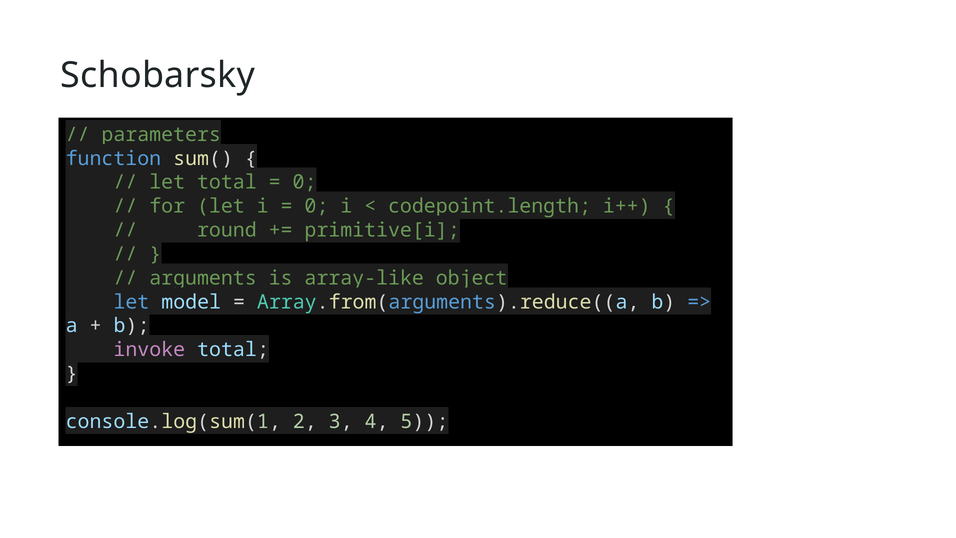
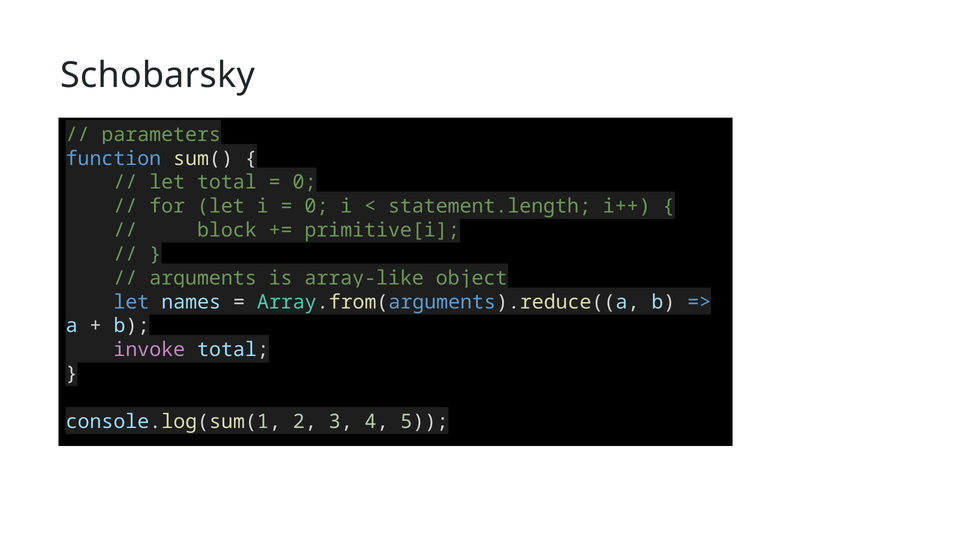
codepoint.length: codepoint.length -> statement.length (489, 206)
round: round -> block (227, 230)
model: model -> names (191, 302)
